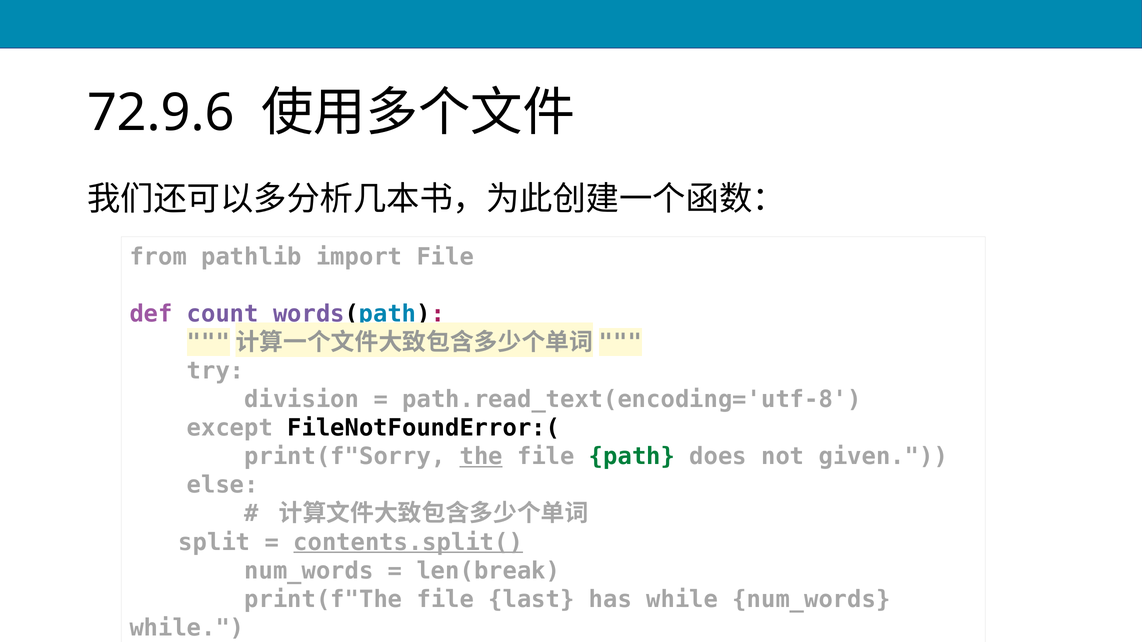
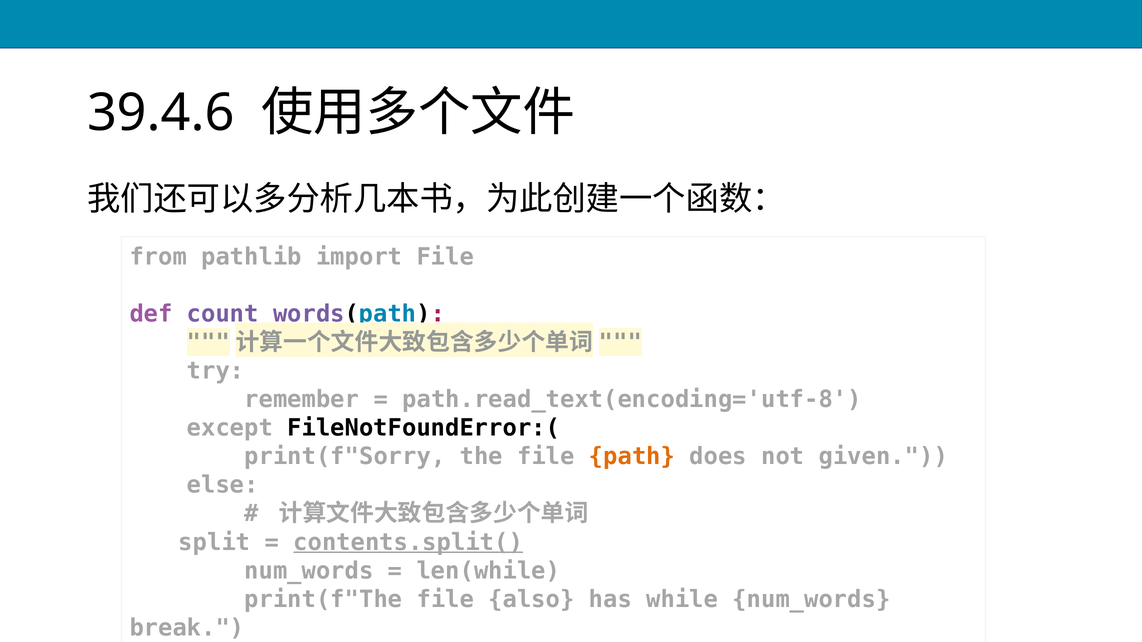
72.9.6: 72.9.6 -> 39.4.6 (161, 113)
division: division -> remember (302, 400)
the underline: present -> none (481, 457)
path colour: green -> orange (632, 457)
len(break: len(break -> len(while (488, 571)
last: last -> also (531, 600)
while: while -> break (187, 628)
